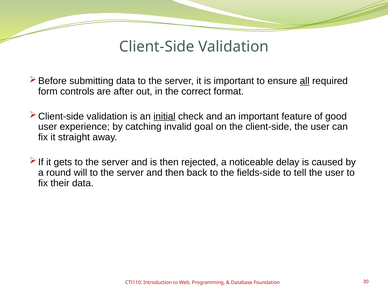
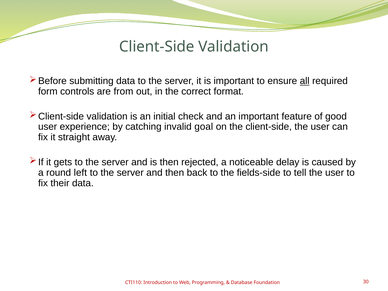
after: after -> from (123, 91)
initial underline: present -> none (164, 116)
will: will -> left (80, 173)
